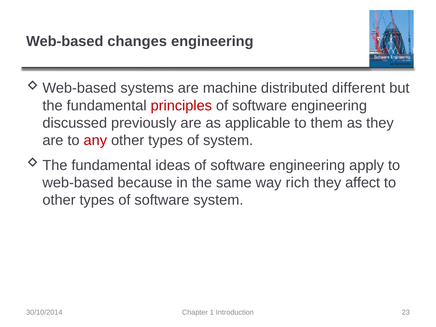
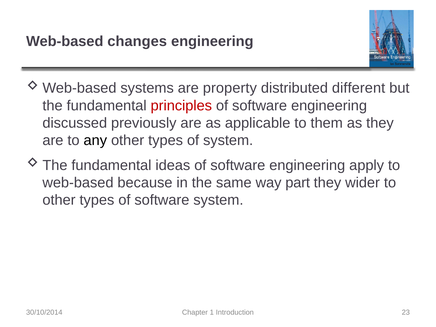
machine: machine -> property (230, 88)
any colour: red -> black (95, 141)
rich: rich -> part (298, 183)
affect: affect -> wider (363, 183)
